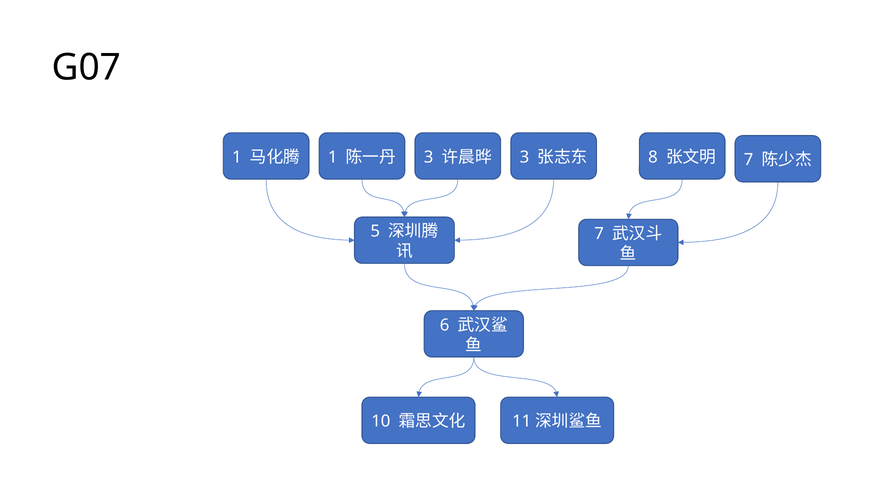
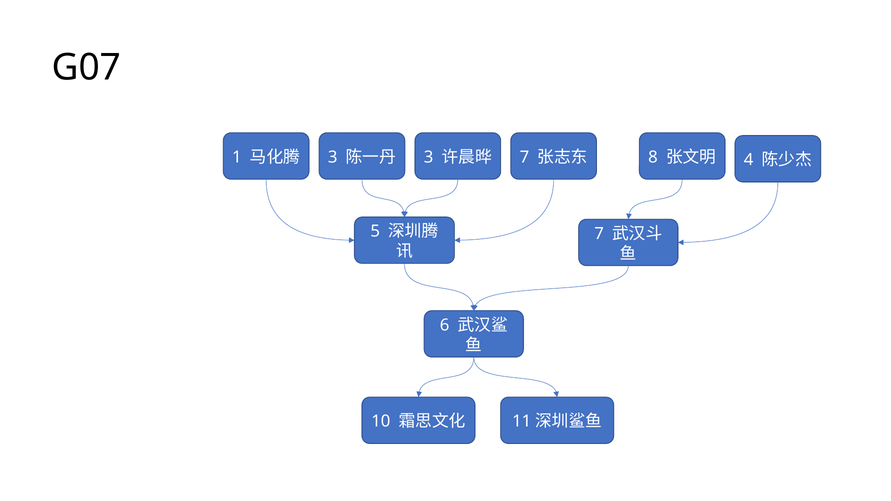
1: 1 -> 3 (333, 157)
3: 3 -> 7 (524, 157)
7: 7 -> 4 (749, 160)
